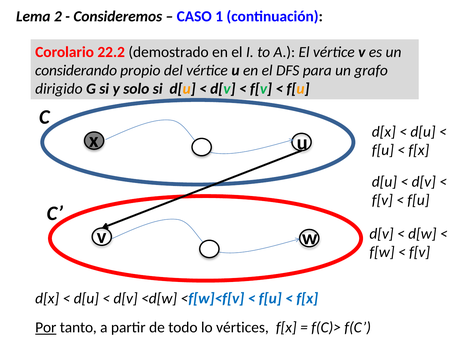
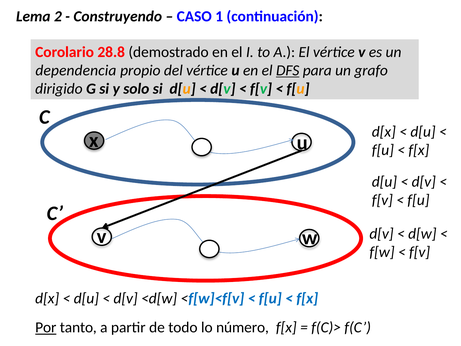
Consideremos: Consideremos -> Construyendo (118, 16)
22.2: 22.2 -> 28.8 (111, 52)
considerando: considerando -> dependencia (76, 70)
DFS underline: none -> present (288, 70)
vértices: vértices -> número (242, 327)
